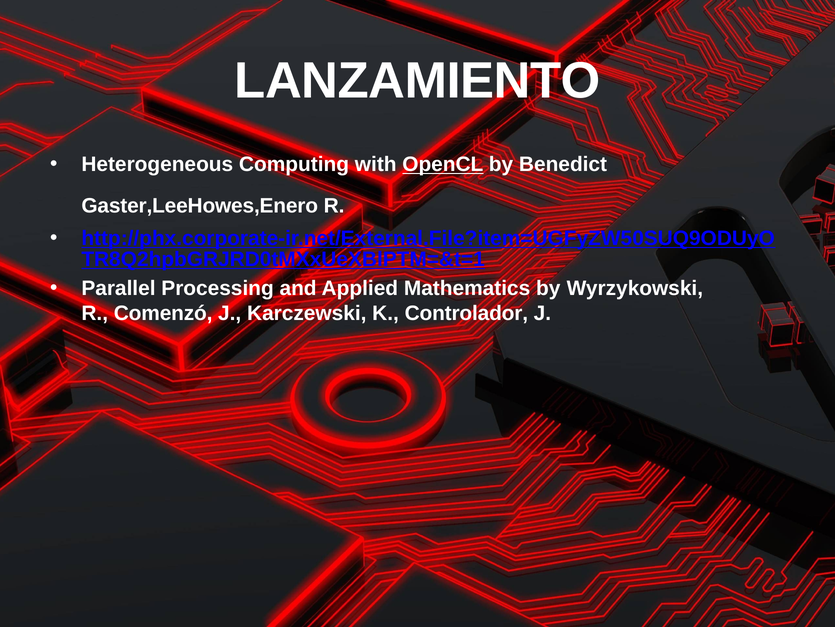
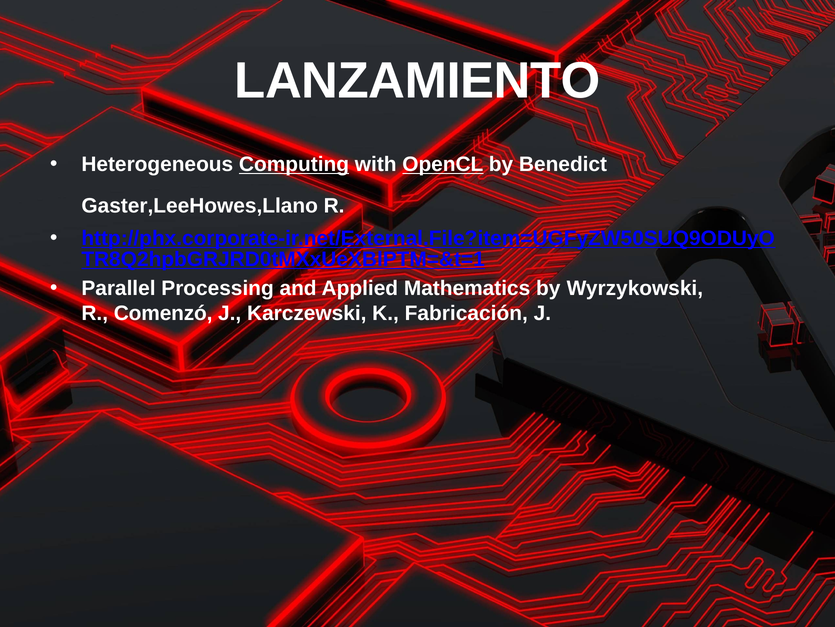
Computing underline: none -> present (294, 164)
Gaster,LeeHowes,Enero: Gaster,LeeHowes,Enero -> Gaster,LeeHowes,Llano (200, 206)
Controlador: Controlador -> Fabricación (466, 313)
